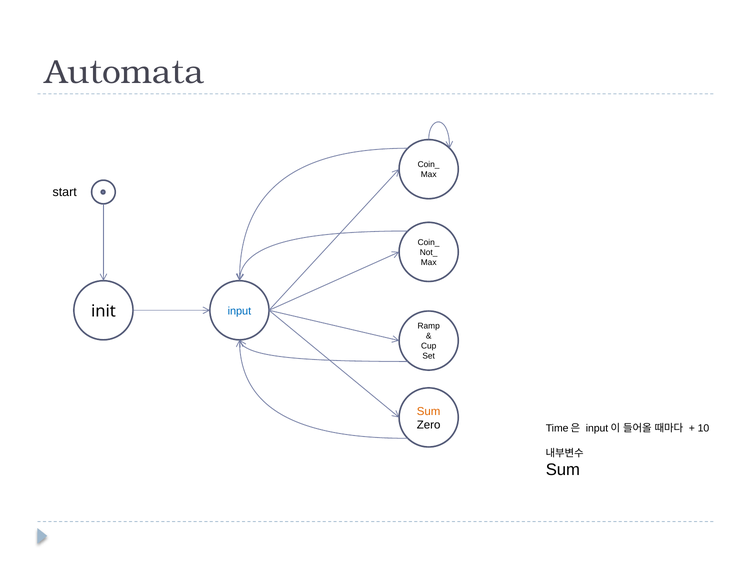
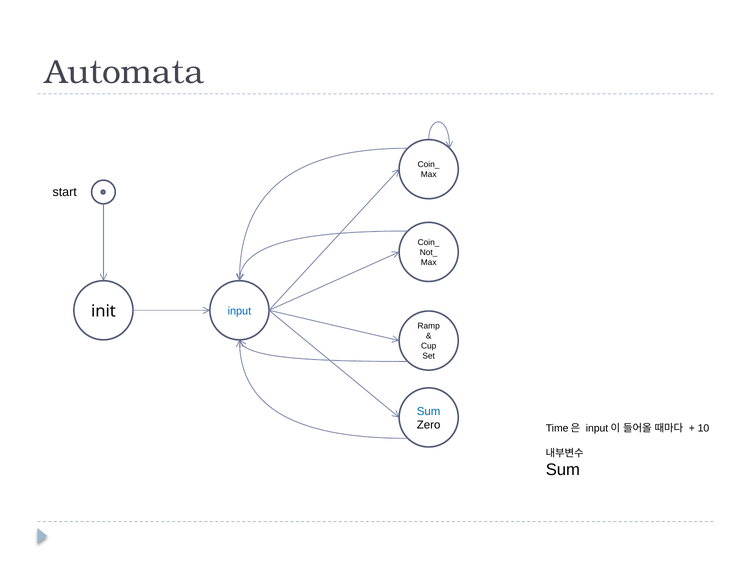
Sum colour: orange -> blue (429, 411)
